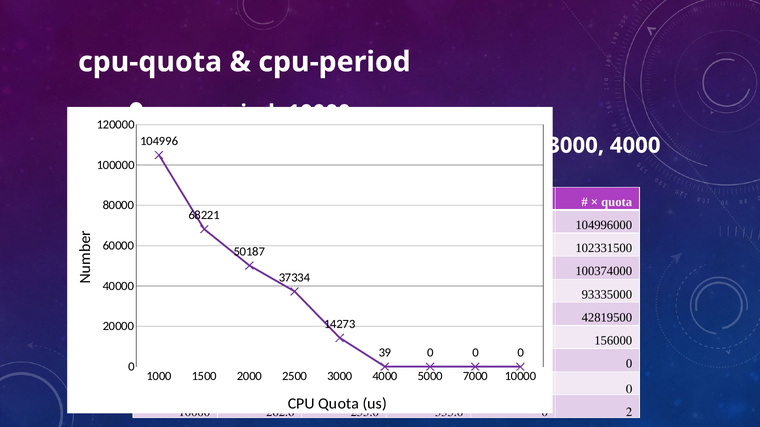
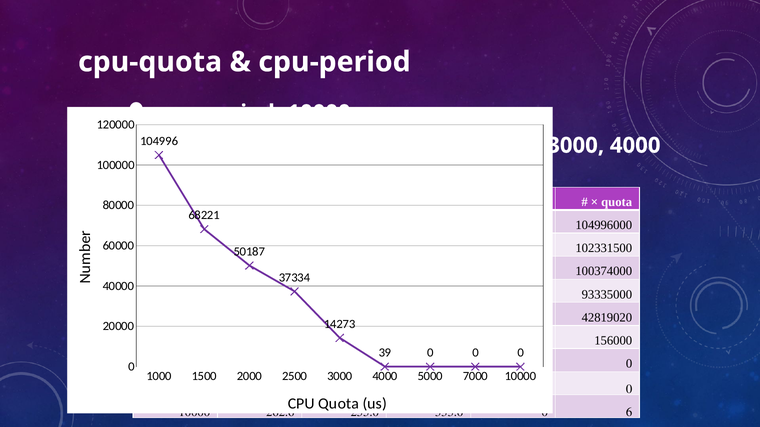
42819500: 42819500 -> 42819020 (607, 318)
2: 2 -> 6 (629, 413)
